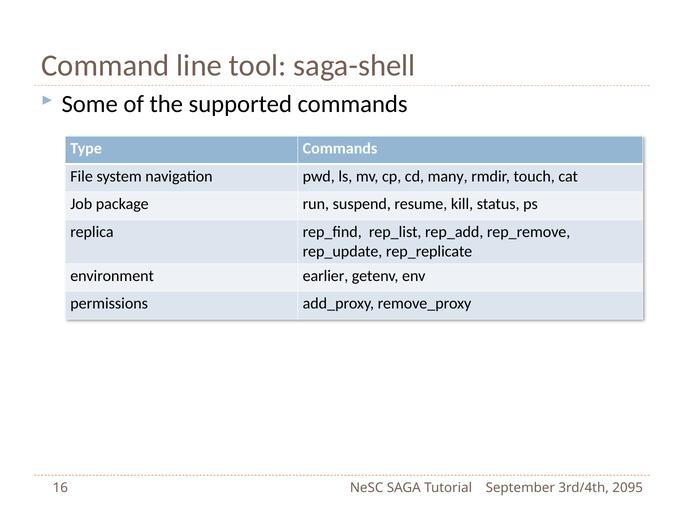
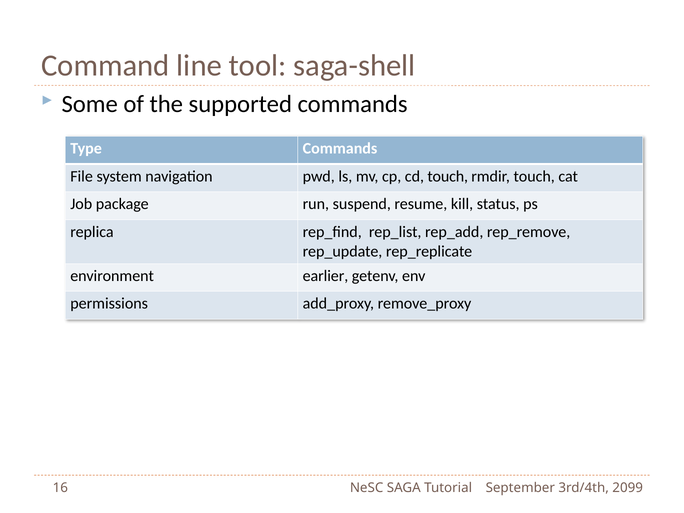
cd many: many -> touch (448, 176)
2095: 2095 -> 2099 (628, 488)
